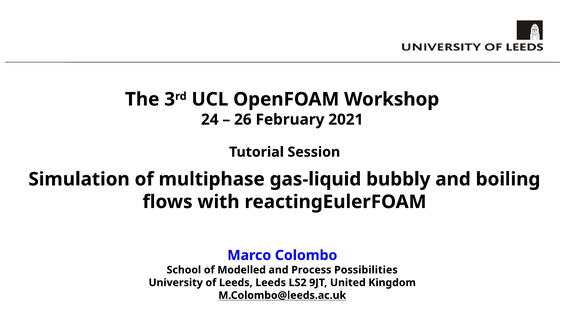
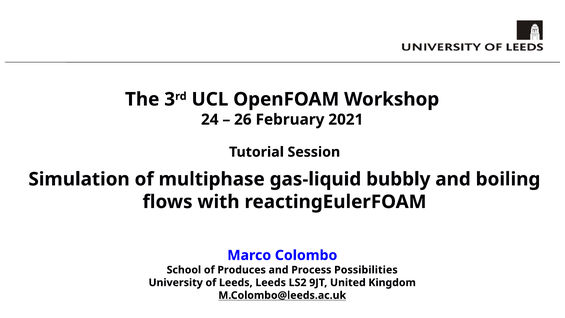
Modelled: Modelled -> Produces (242, 270)
